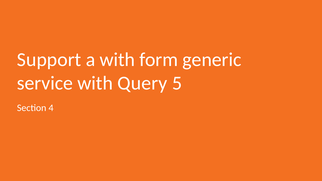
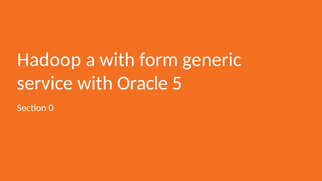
Support: Support -> Hadoop (49, 60)
Query: Query -> Oracle (143, 83)
4: 4 -> 0 (51, 108)
